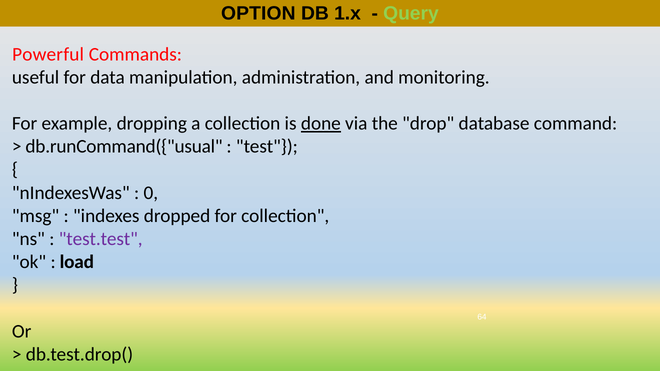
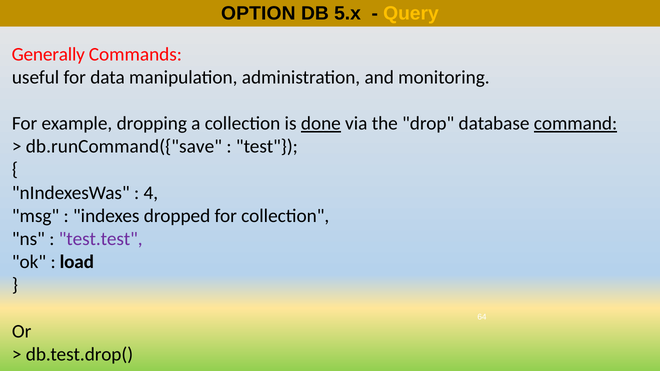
1.x: 1.x -> 5.x (348, 14)
Query colour: light green -> yellow (411, 14)
Powerful: Powerful -> Generally (48, 54)
command underline: none -> present (576, 124)
db.runCommand({"usual: db.runCommand({"usual -> db.runCommand({"save (124, 147)
0: 0 -> 4 (151, 193)
